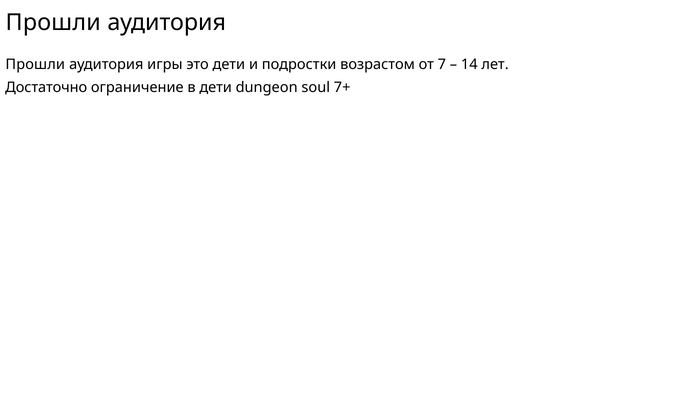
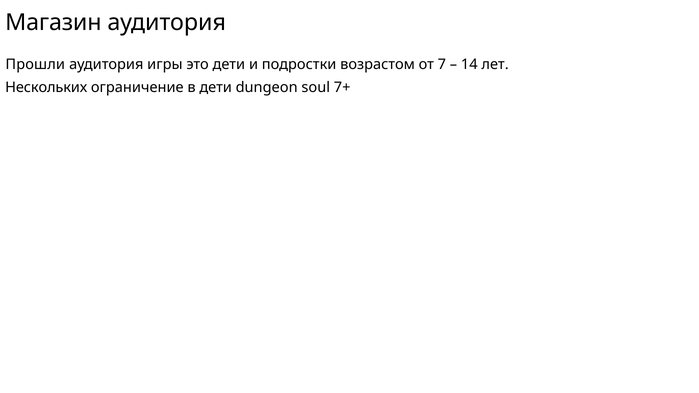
Прошли: Прошли -> Магазин (53, 23)
Достаточно: Достаточно -> Нескольких (46, 87)
